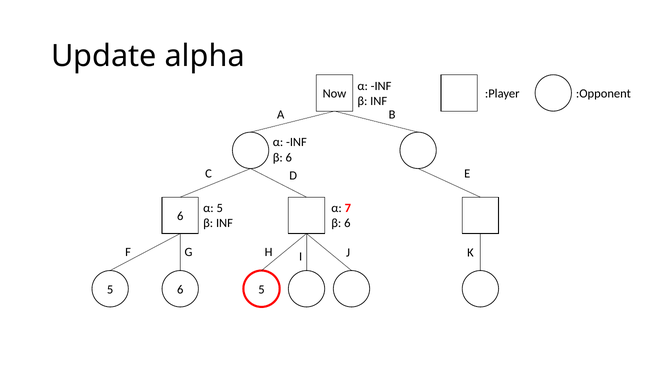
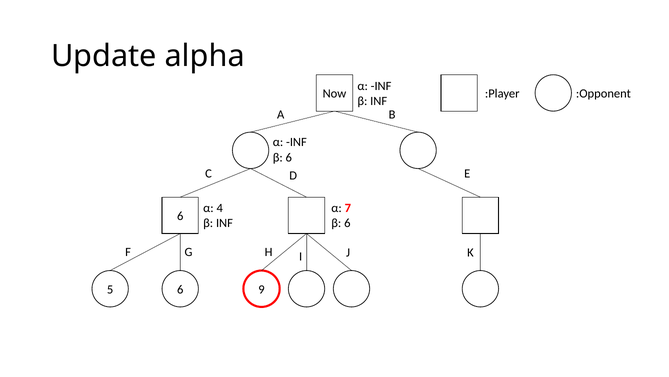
α 5: 5 -> 4 (220, 208)
5 5: 5 -> 9 (261, 289)
